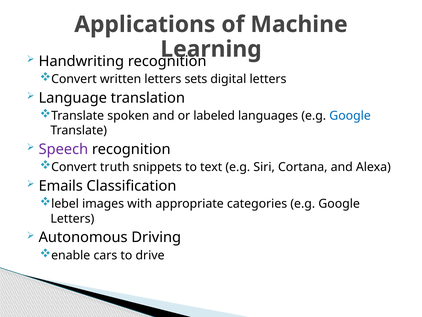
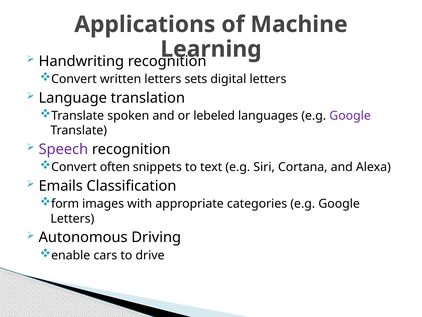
labeled: labeled -> lebeled (214, 116)
Google colour: blue -> purple (350, 116)
truth: truth -> often (115, 167)
lebel: lebel -> form (65, 204)
